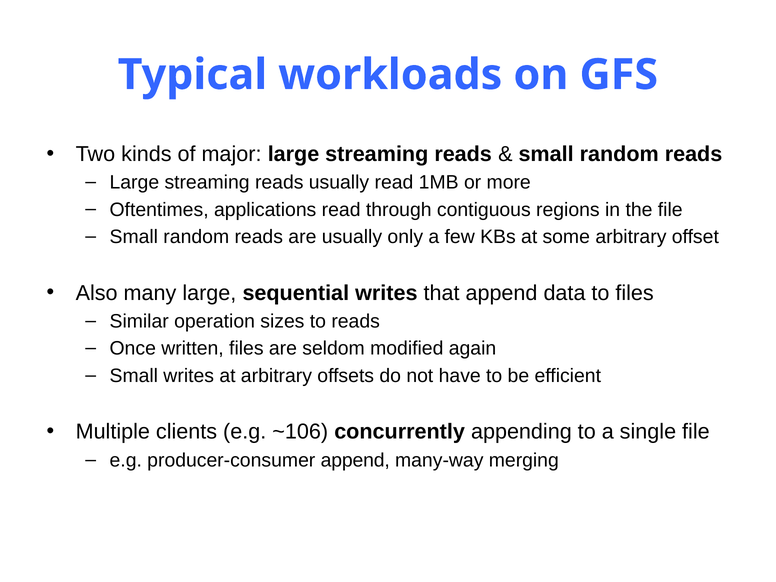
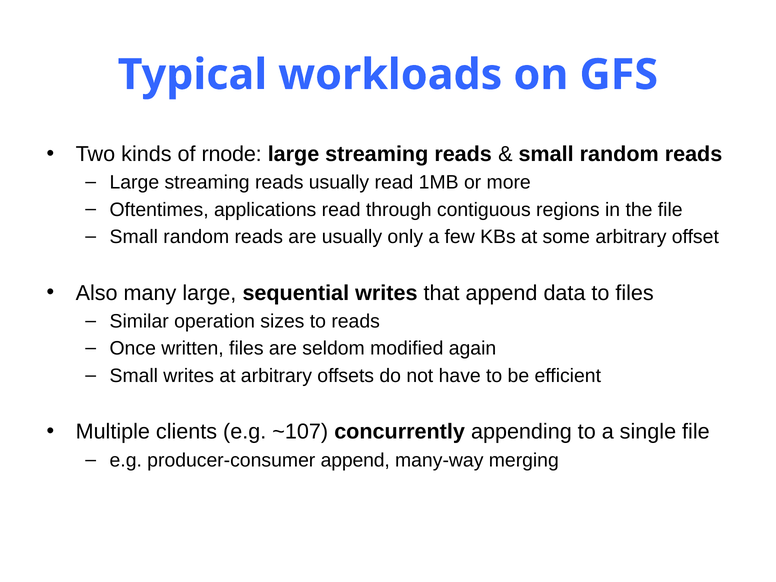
major: major -> rnode (232, 154)
~106: ~106 -> ~107 (300, 432)
